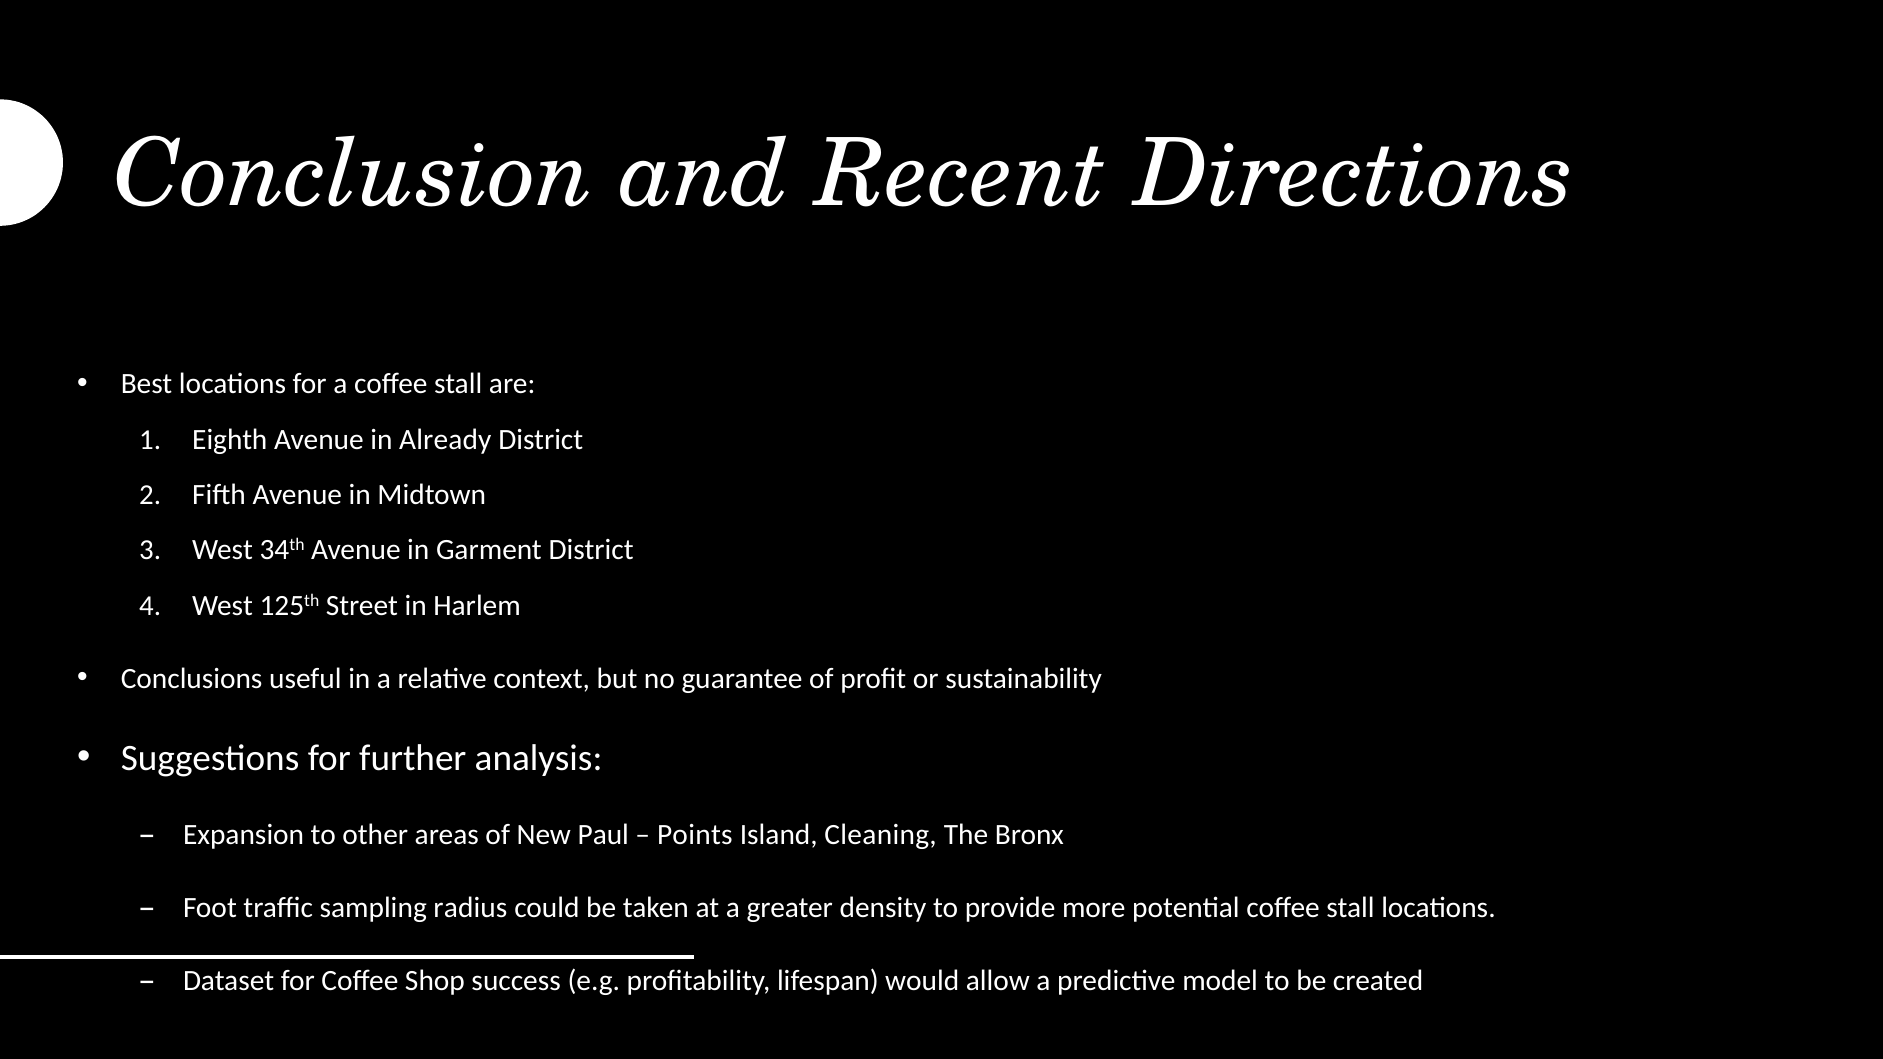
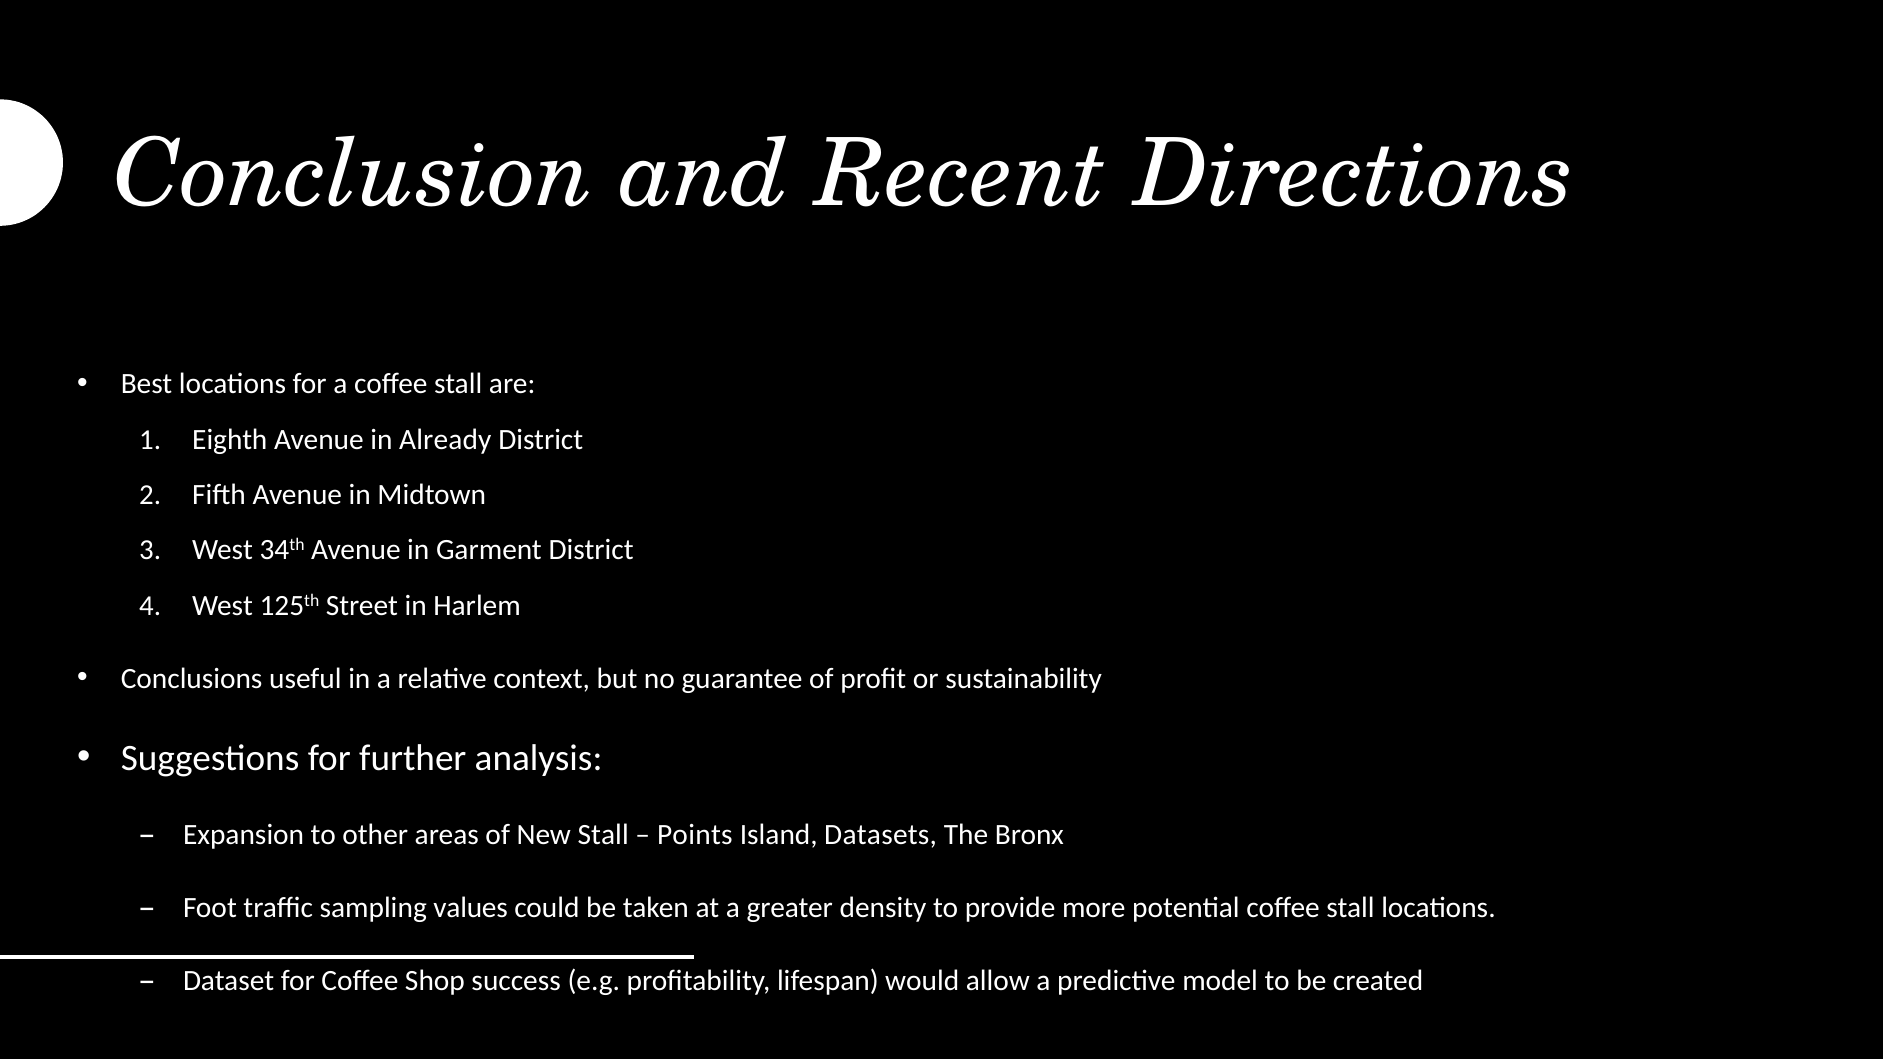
New Paul: Paul -> Stall (603, 835)
Cleaning: Cleaning -> Datasets (881, 835)
radius: radius -> values (471, 908)
